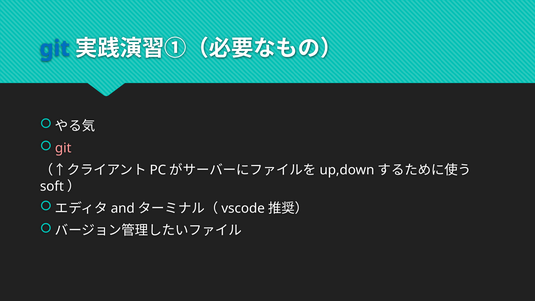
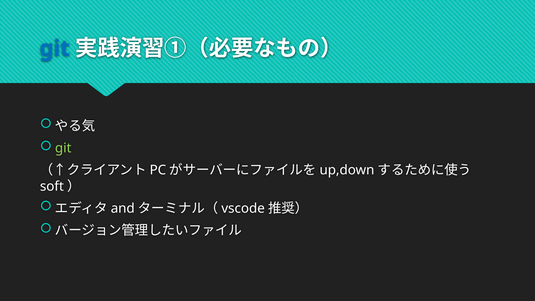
git colour: pink -> light green (63, 148)
